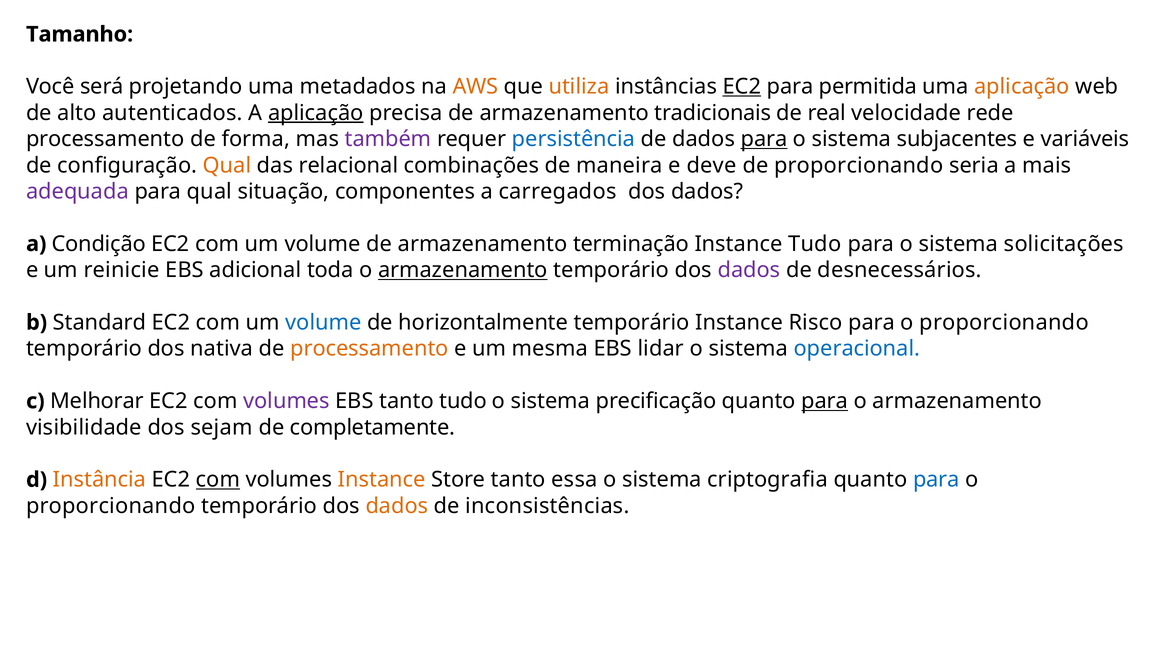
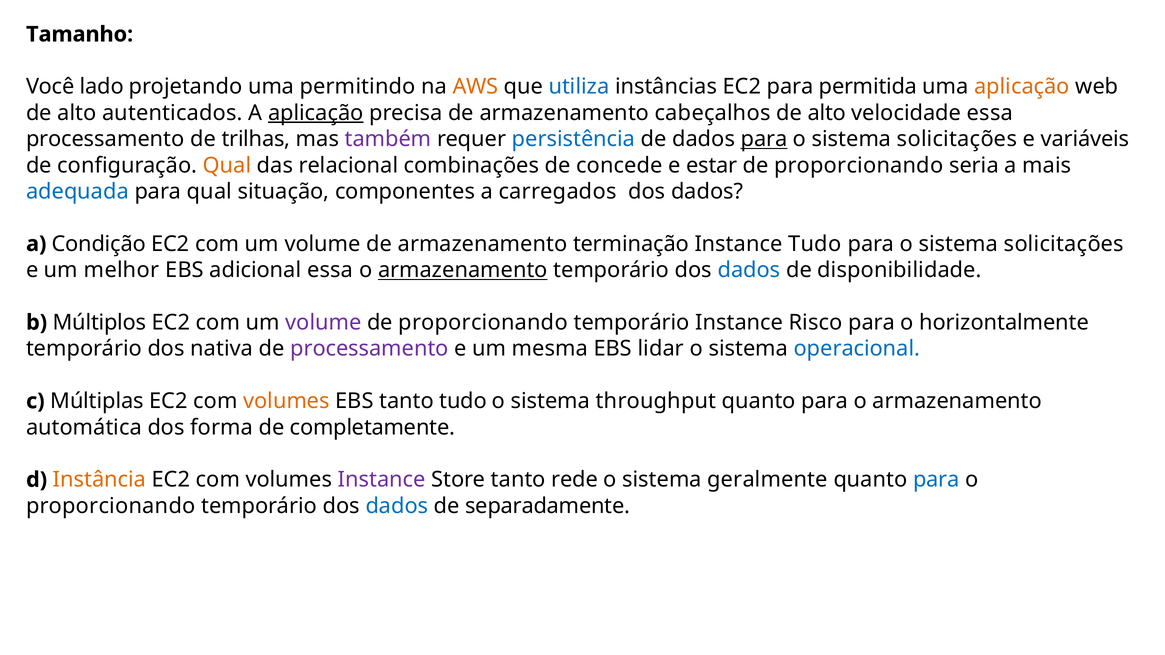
será: será -> lado (102, 87)
metadados: metadados -> permitindo (358, 87)
utiliza colour: orange -> blue (579, 87)
EC2 underline: present -> none (742, 87)
tradicionais: tradicionais -> cabeçalhos (713, 113)
real: real -> alto (827, 113)
velocidade rede: rede -> essa (990, 113)
forma: forma -> trilhas (256, 139)
subjacentes: subjacentes -> solicitações (957, 139)
maneira: maneira -> concede (619, 165)
deve: deve -> estar (712, 165)
adequada colour: purple -> blue (77, 192)
reinicie: reinicie -> melhor (122, 270)
adicional toda: toda -> essa (330, 270)
dados colour: purple -> blue (749, 270)
desnecessários: desnecessários -> disponibilidade (900, 270)
Standard: Standard -> Múltiplos (100, 323)
volume colour: blue -> purple (323, 323)
horizontalmente: horizontalmente -> proporcionando (483, 323)
proporcionando: proporcionando -> horizontalmente (1004, 323)
processamento colour: orange -> purple (369, 349)
Melhorar: Melhorar -> Múltiplas (97, 401)
volumes colour: purple -> orange (286, 401)
precificação: precificação -> throughput (656, 401)
para underline: present -> none (825, 401)
visibilidade: visibilidade -> automática (84, 427)
sejam: sejam -> forma (222, 427)
com underline: present -> none (218, 480)
Instance colour: orange -> purple (382, 480)
essa: essa -> rede (575, 480)
criptografia: criptografia -> geralmente (768, 480)
dados colour: orange -> blue (397, 506)
inconsistências: inconsistências -> separadamente (548, 506)
